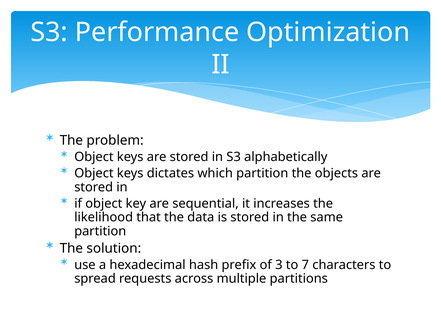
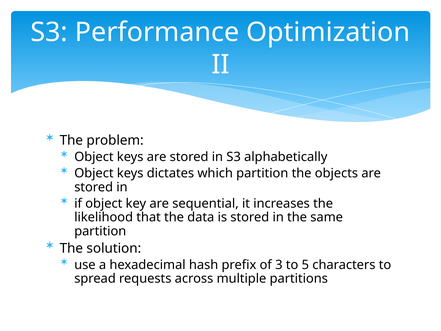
7: 7 -> 5 (305, 265)
